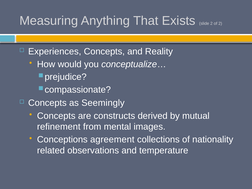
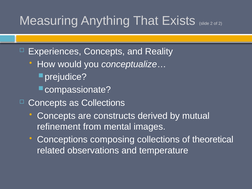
as Seemingly: Seemingly -> Collections (103, 103)
agreement: agreement -> composing (112, 140)
nationality: nationality -> theoretical (213, 140)
